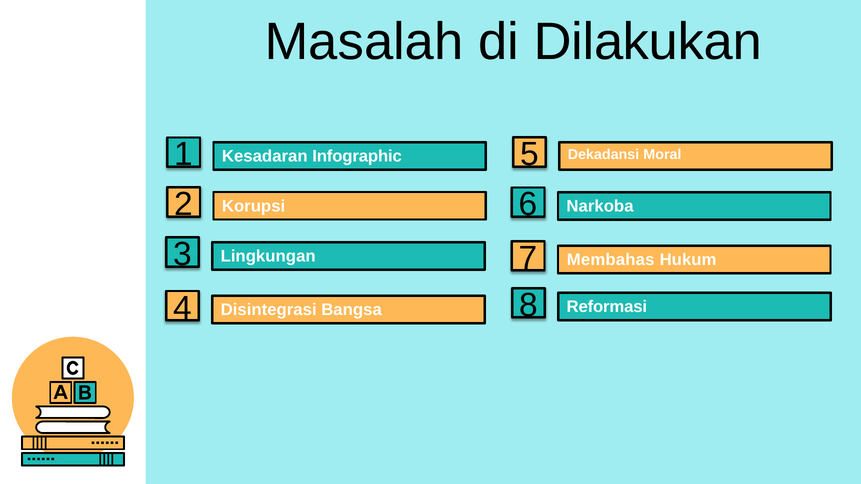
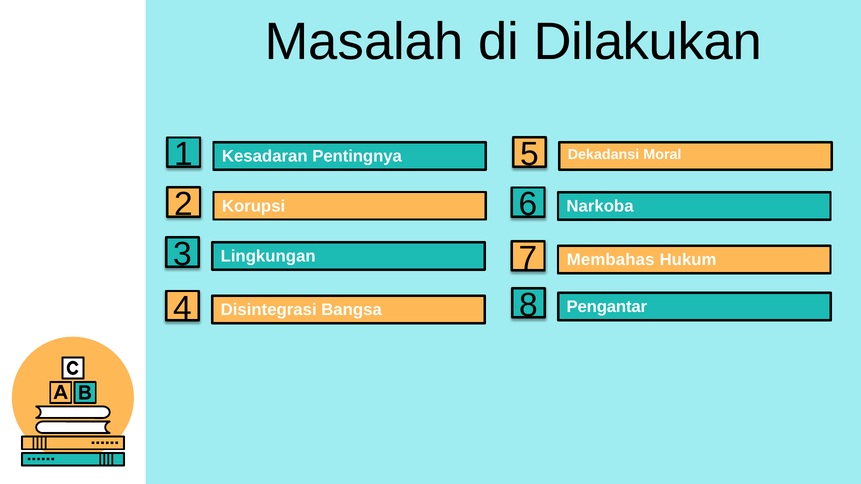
Infographic: Infographic -> Pentingnya (357, 156)
Reformasi: Reformasi -> Pengantar (607, 307)
